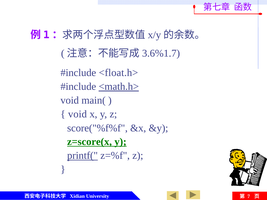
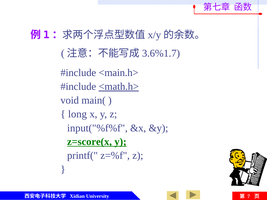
<float.h>: <float.h> -> <main.h> (119, 73)
void: void -> long (77, 114)
score("%f%f: score("%f%f -> input("%f%f (97, 128)
printf( underline: present -> none (82, 156)
